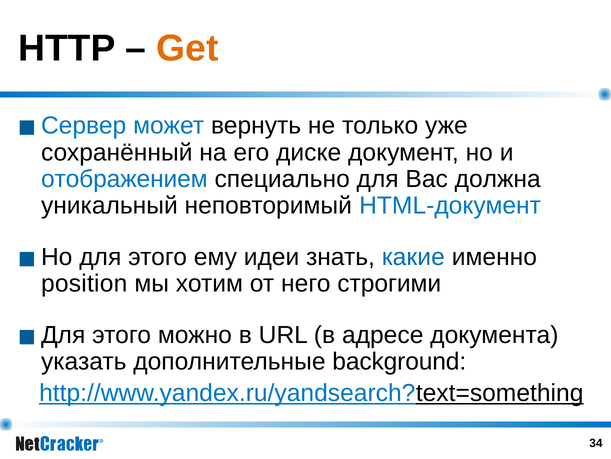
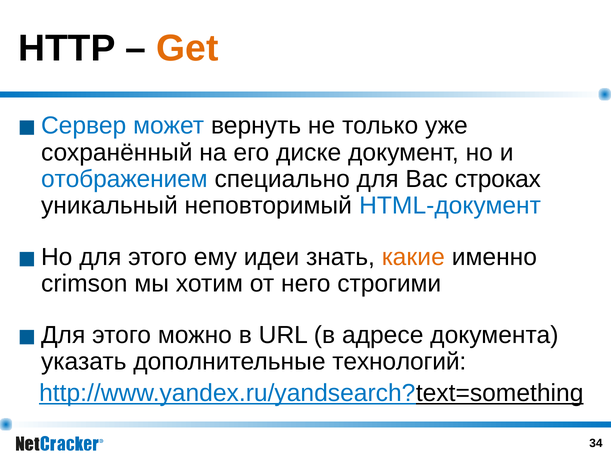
должна: должна -> строках (498, 179)
какие colour: blue -> orange (413, 257)
position: position -> crimson (84, 283)
background: background -> технологий (399, 361)
